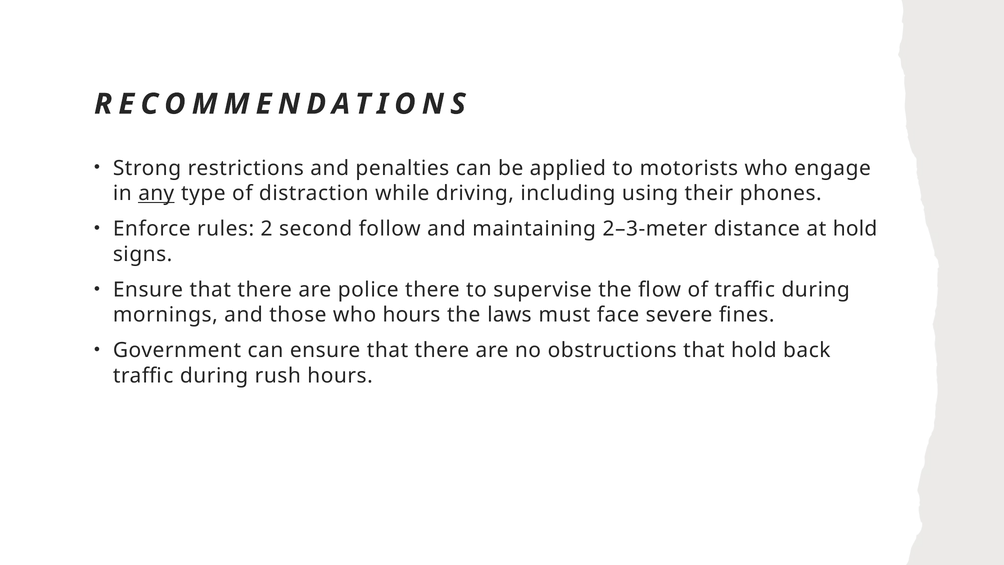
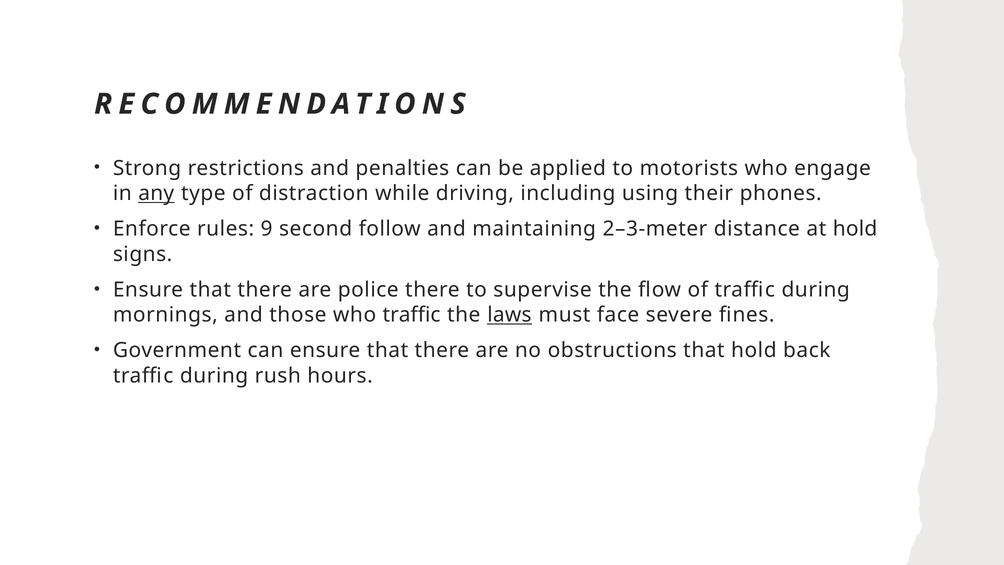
2: 2 -> 9 (267, 229)
who hours: hours -> traffic (412, 315)
laws underline: none -> present (509, 315)
